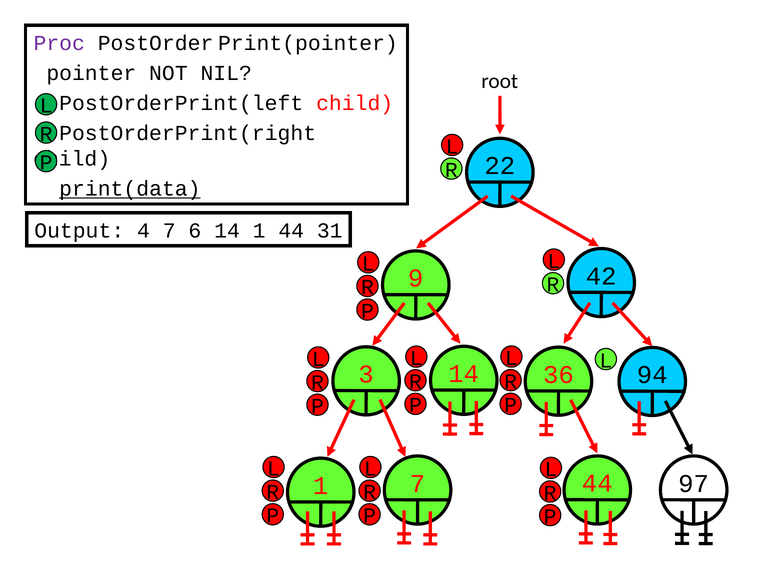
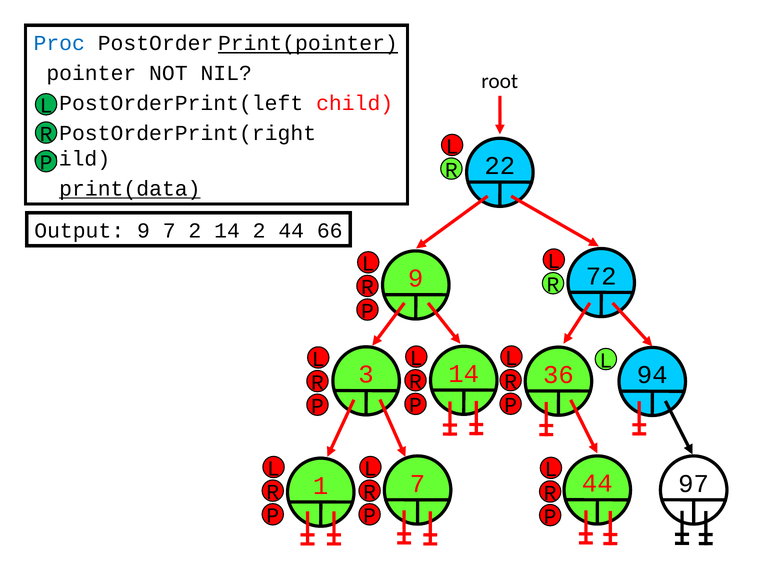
Proc colour: purple -> blue (59, 43)
Print(pointer underline: none -> present (308, 43)
Output 4: 4 -> 9 (143, 231)
7 6: 6 -> 2 (195, 231)
14 1: 1 -> 2 (259, 231)
31: 31 -> 66 (330, 231)
42: 42 -> 72 (601, 276)
